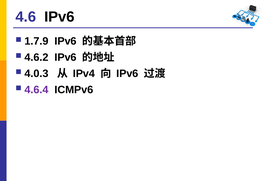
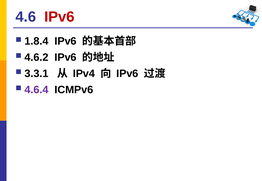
IPv6 colour: black -> red (59, 17)
1.7.9: 1.7.9 -> 1.8.4 (37, 41)
4.0.3: 4.0.3 -> 3.3.1 (37, 74)
